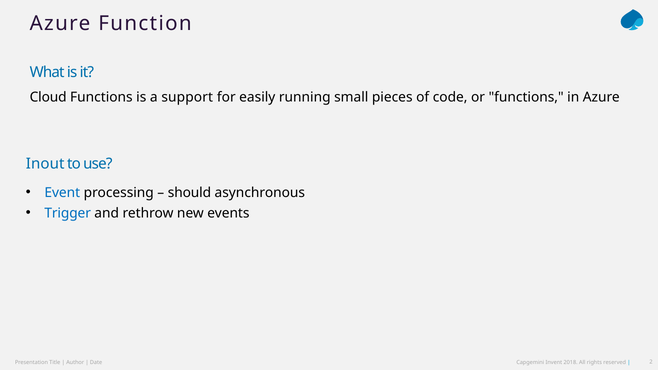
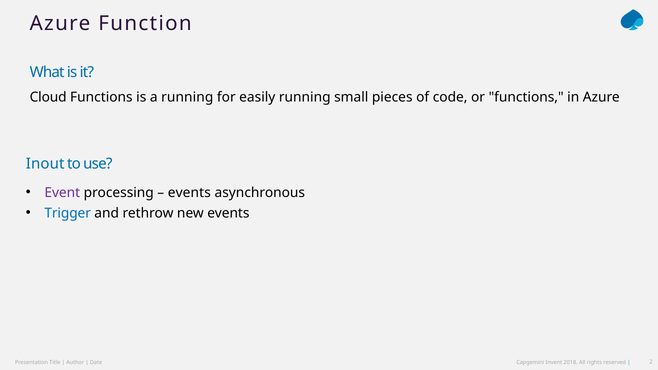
a support: support -> running (187, 97)
Event colour: blue -> purple (62, 193)
should: should -> events (189, 193)
